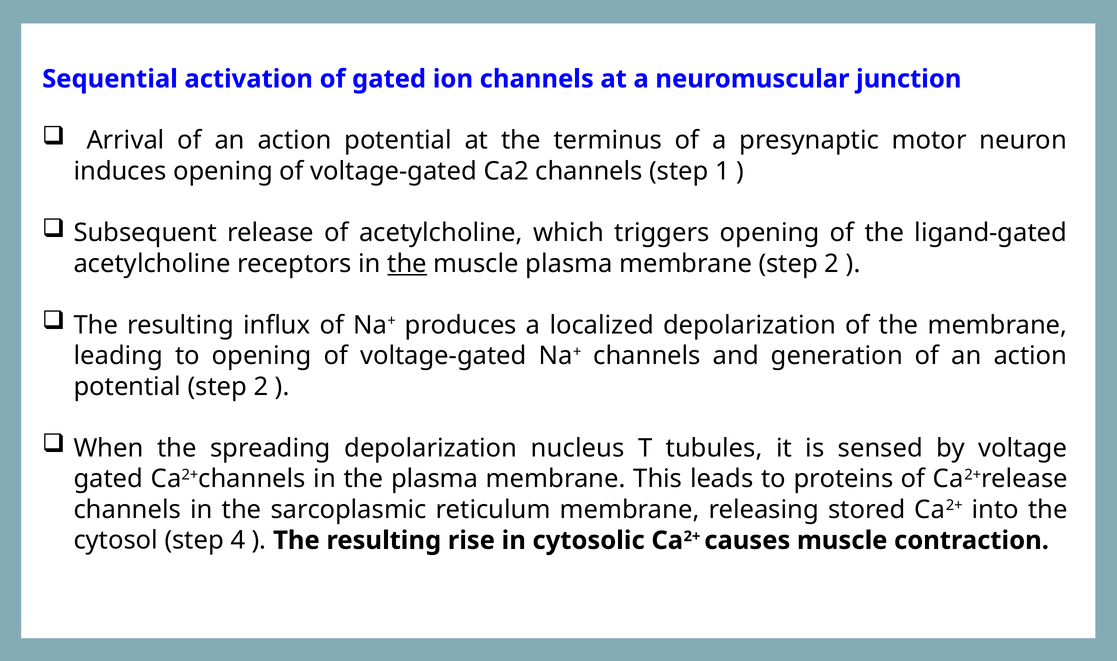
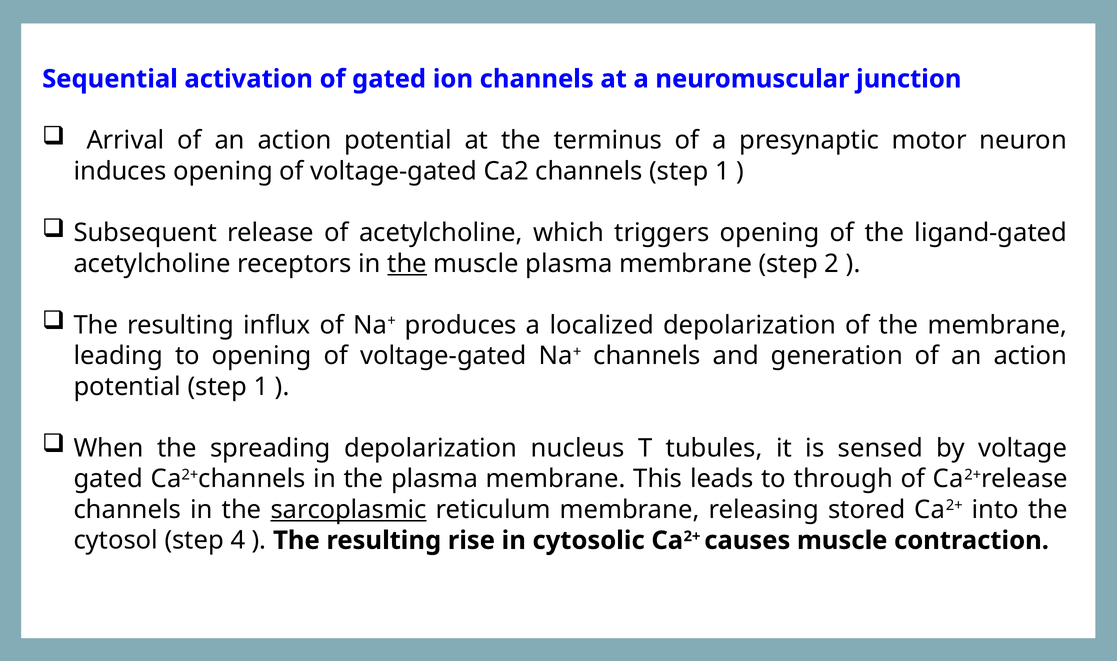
potential step 2: 2 -> 1 (261, 387)
proteins: proteins -> through (843, 479)
sarcoplasmic underline: none -> present (349, 510)
